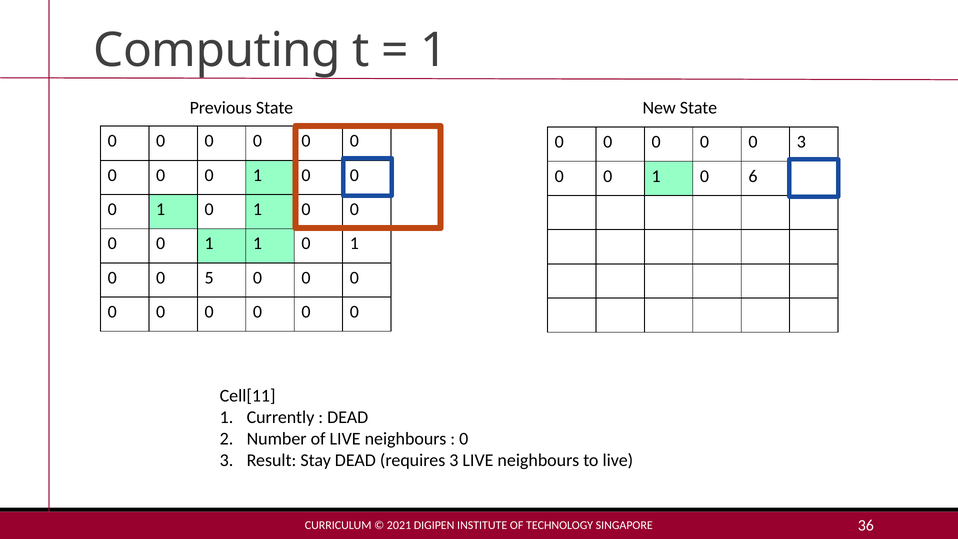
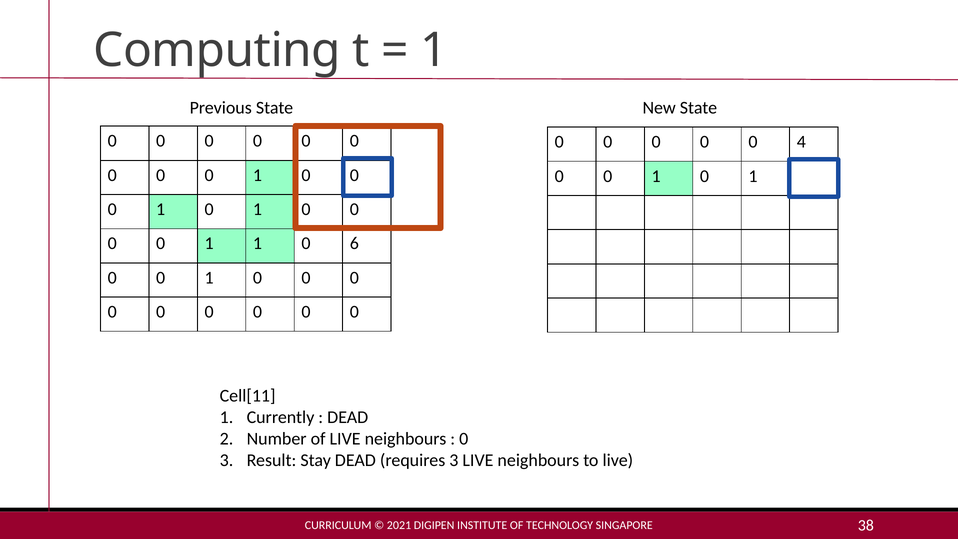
0 0 3: 3 -> 4 (801, 142)
6: 6 -> 1 (753, 176)
1 1 0 1: 1 -> 6 (354, 243)
5: 5 -> 1 (209, 278)
36: 36 -> 38 (866, 525)
